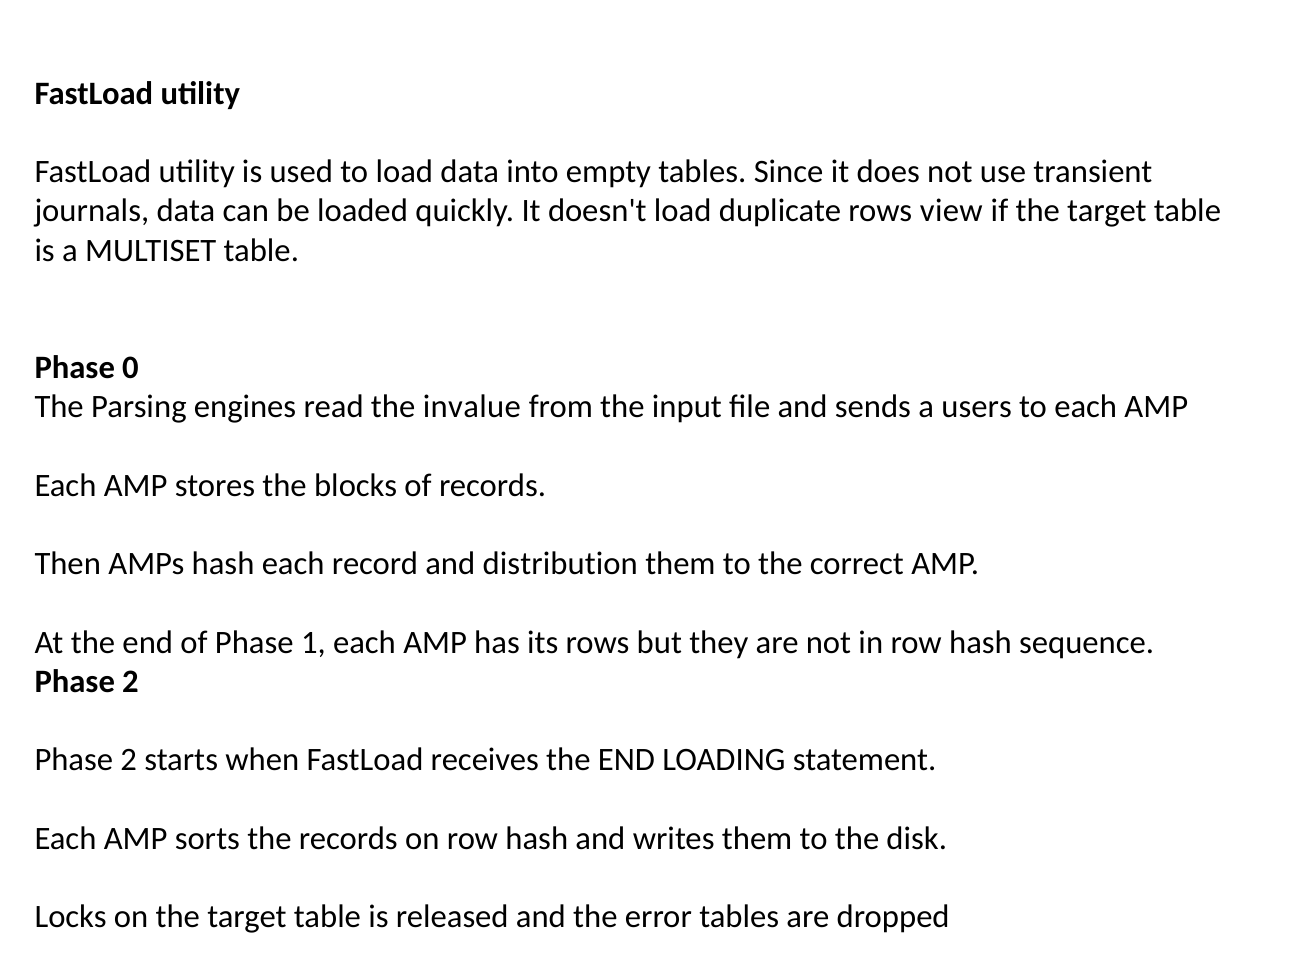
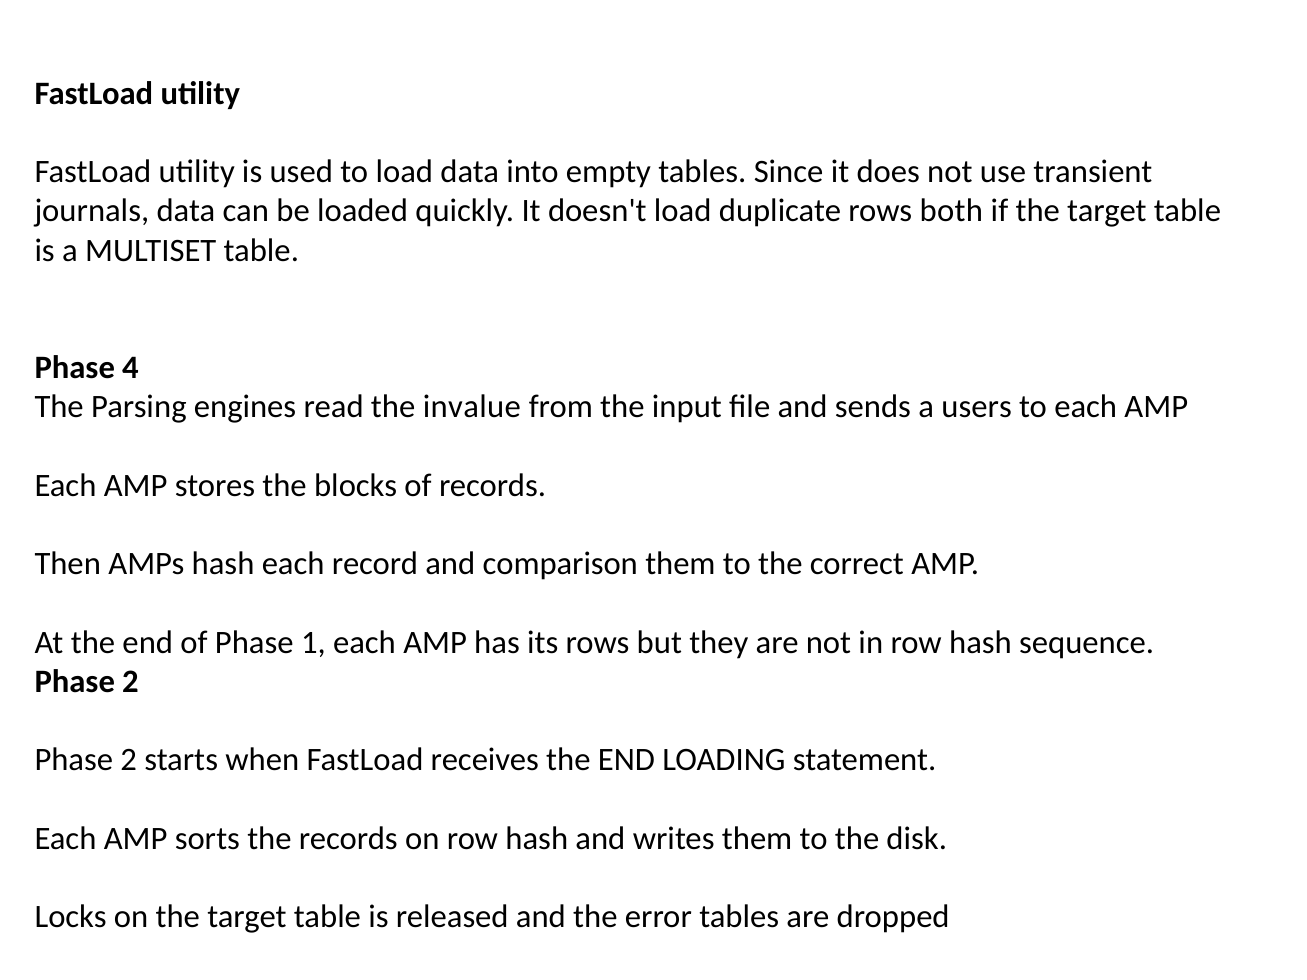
view: view -> both (951, 211)
0: 0 -> 4 (130, 368)
distribution: distribution -> comparison (560, 564)
